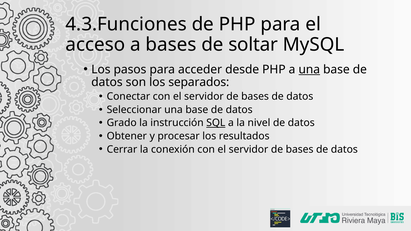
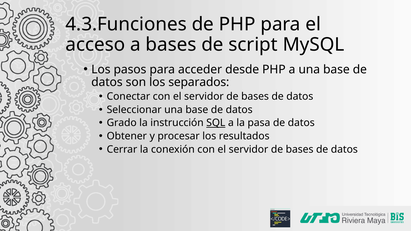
soltar: soltar -> script (253, 45)
una underline: present -> none (309, 69)
nivel: nivel -> pasa (259, 123)
